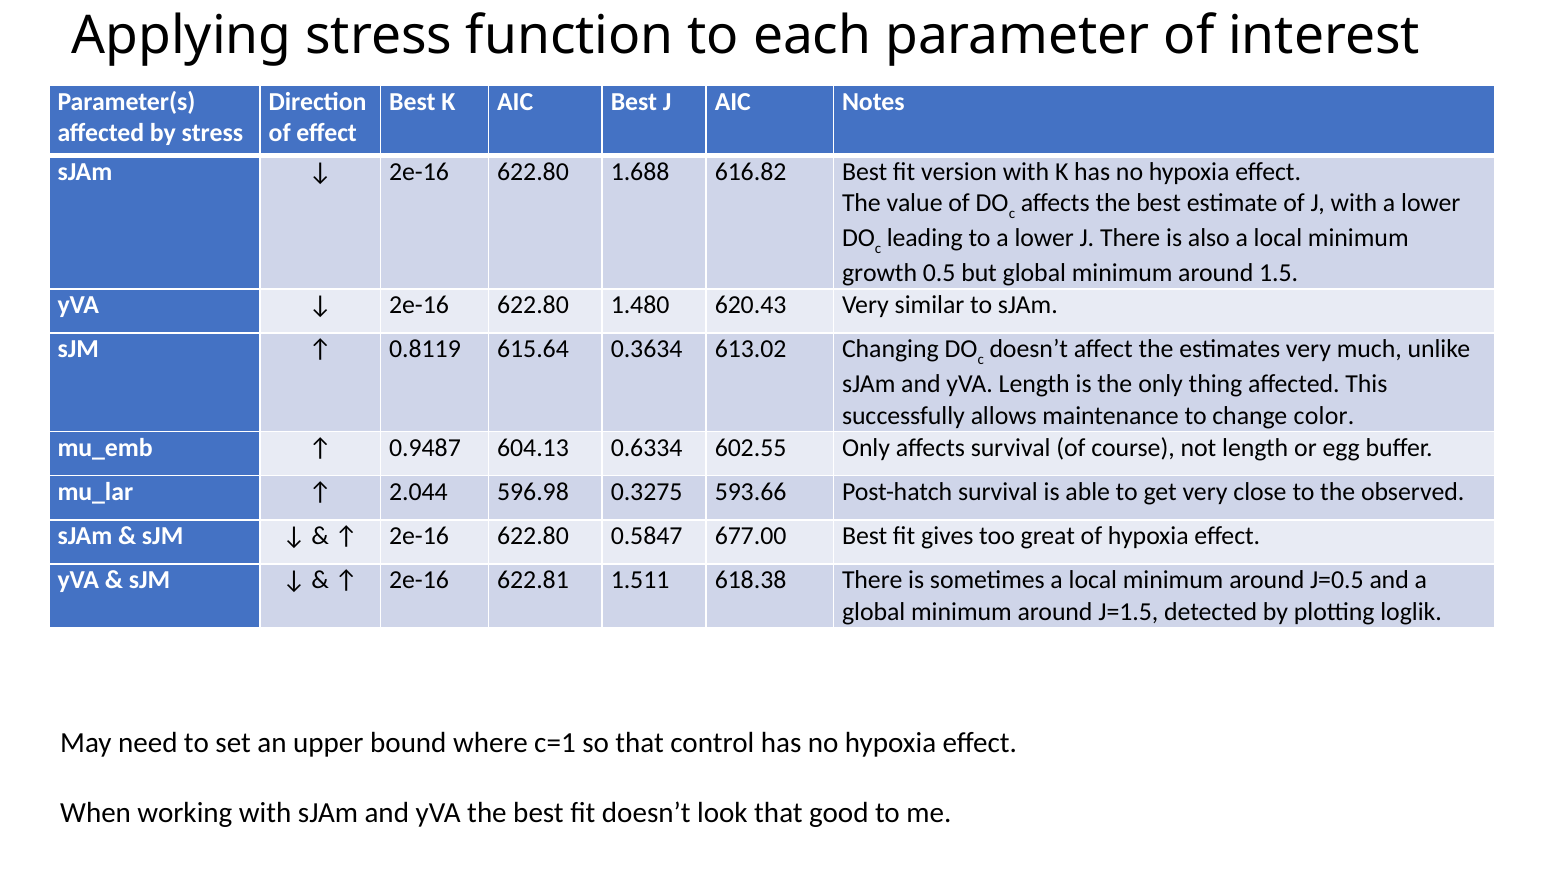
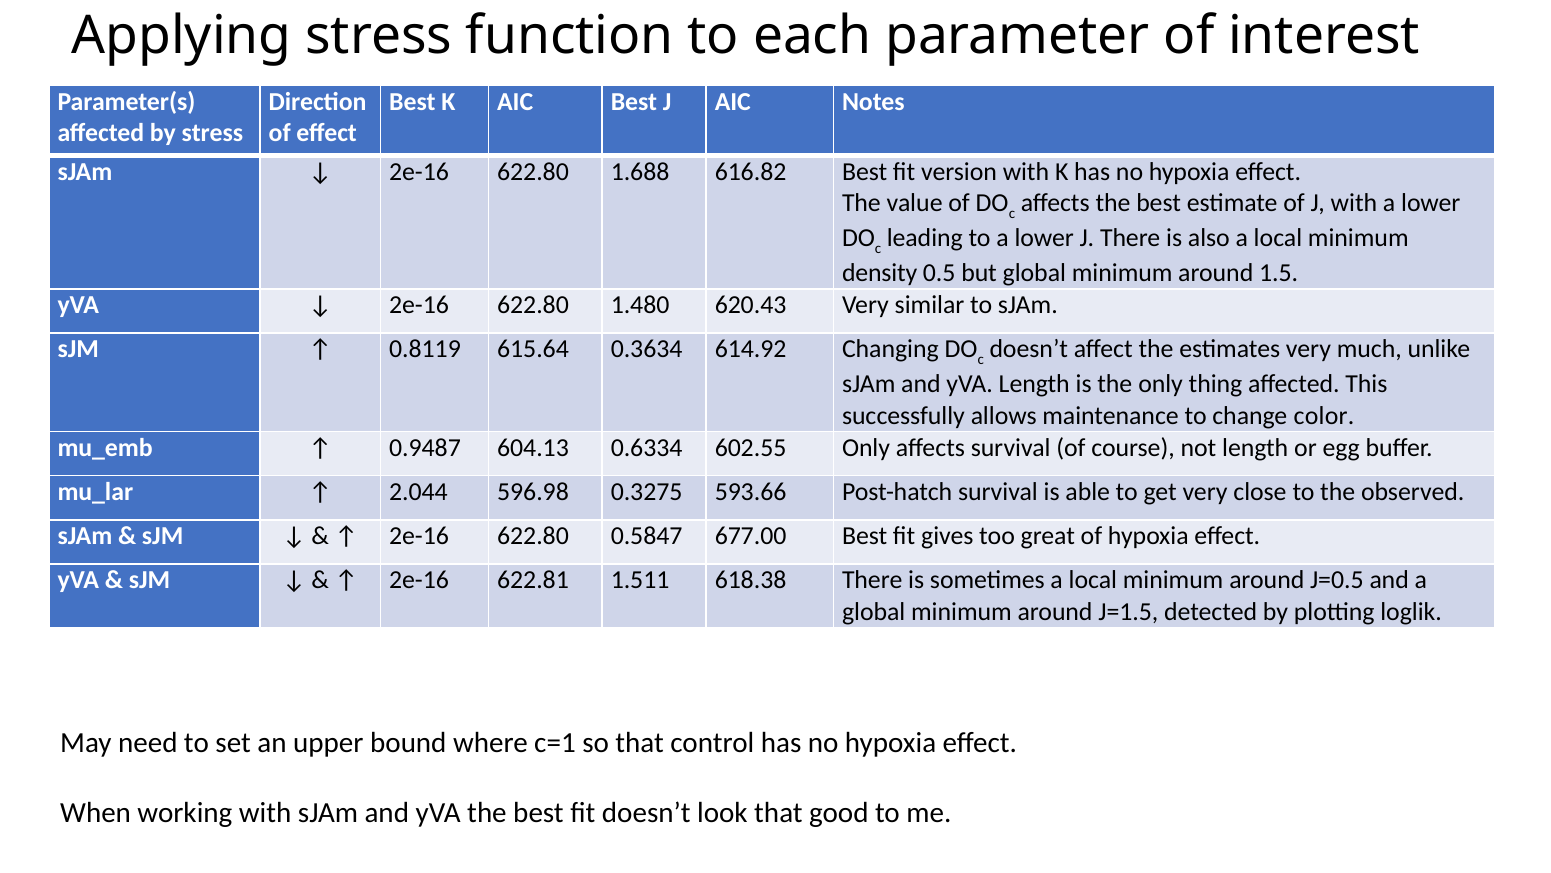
growth: growth -> density (880, 273)
613.02: 613.02 -> 614.92 (751, 349)
